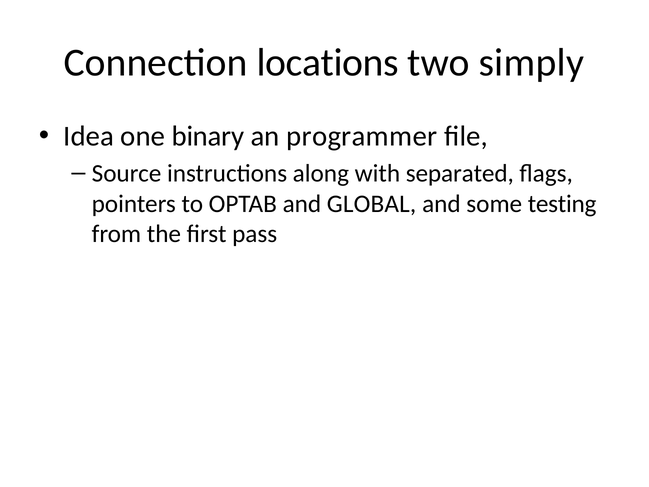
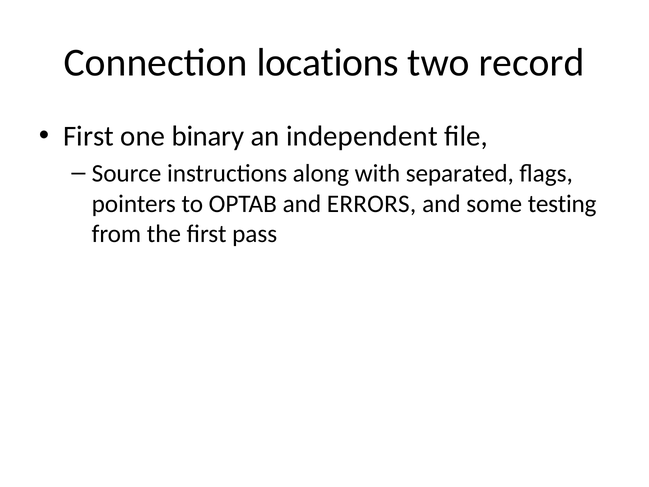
simply: simply -> record (532, 63)
Idea: Idea -> First (89, 136)
programmer: programmer -> independent (362, 136)
GLOBAL: GLOBAL -> ERRORS (372, 204)
